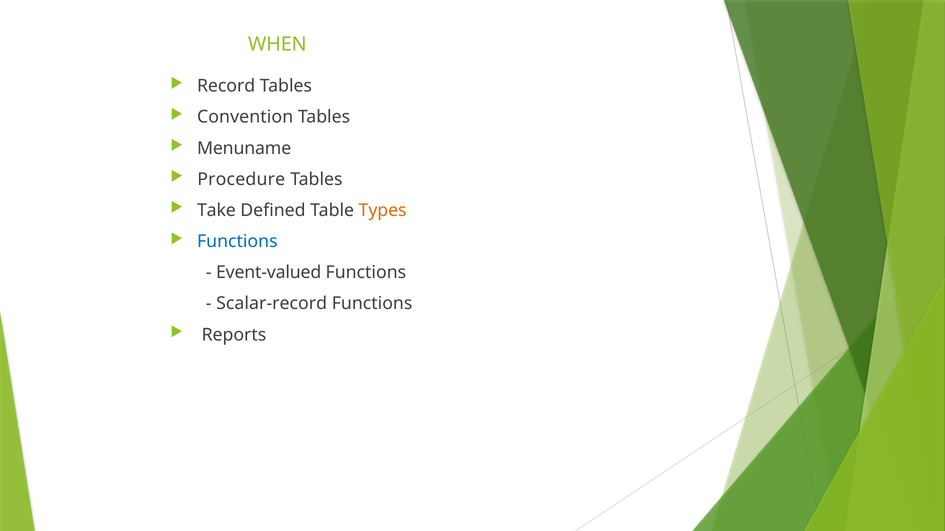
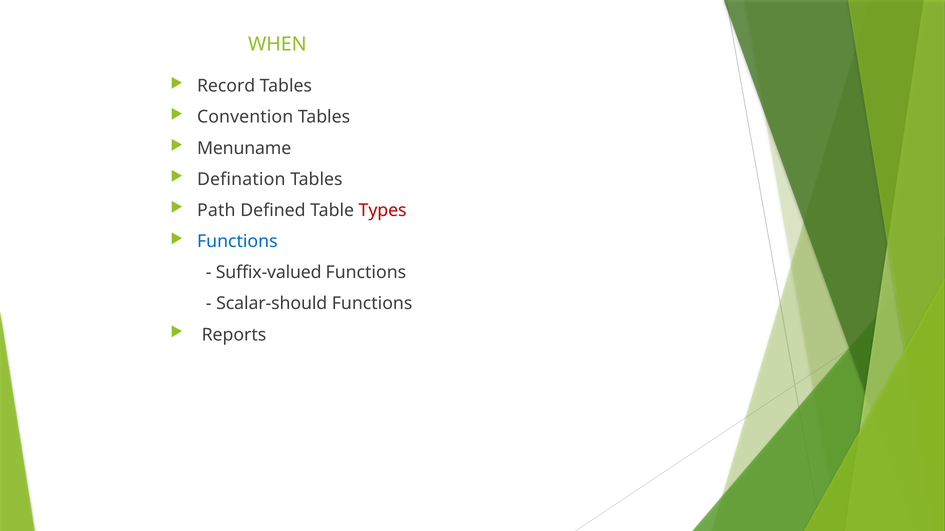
Procedure: Procedure -> Defination (241, 179)
Take: Take -> Path (216, 211)
Types colour: orange -> red (383, 211)
Event-valued: Event-valued -> Suffix-valued (269, 273)
Scalar-record: Scalar-record -> Scalar-should (272, 304)
